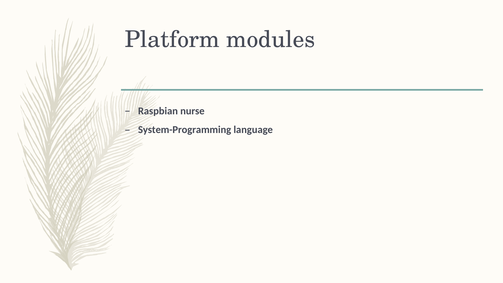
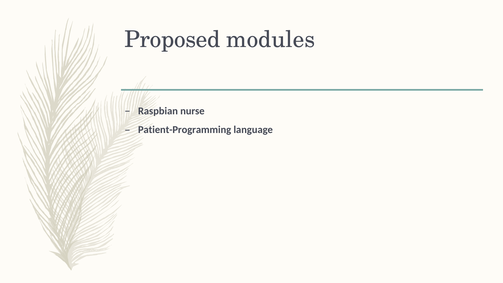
Platform: Platform -> Proposed (172, 40)
System-Programming: System-Programming -> Patient-Programming (185, 130)
